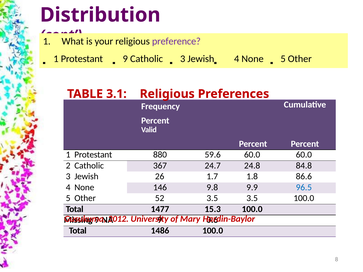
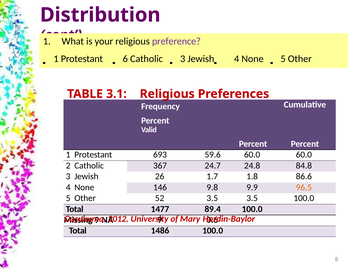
Protestant 9: 9 -> 6 (125, 59)
880: 880 -> 693 (160, 155)
96.5 colour: blue -> orange (304, 187)
15.3: 15.3 -> 89.4 (213, 209)
